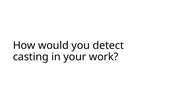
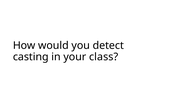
work: work -> class (104, 57)
